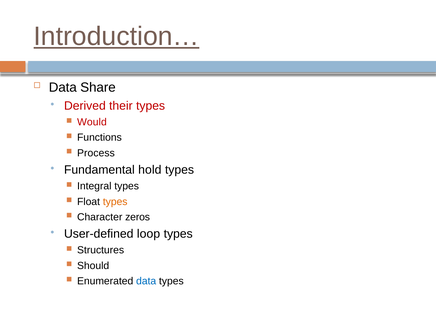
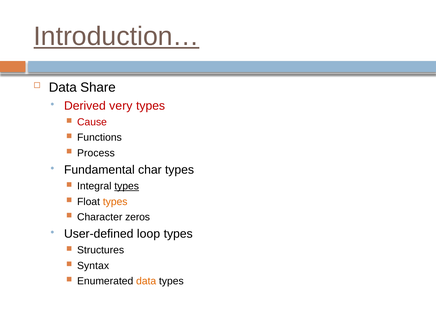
their: their -> very (121, 106)
Would: Would -> Cause (92, 122)
hold: hold -> char (150, 170)
types underline: none -> present (127, 186)
Should: Should -> Syntax (93, 266)
data colour: blue -> orange (146, 281)
